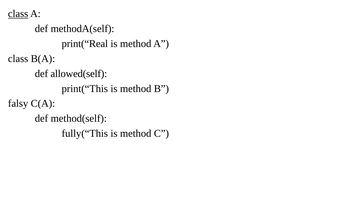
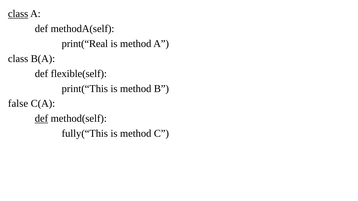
allowed(self: allowed(self -> flexible(self (79, 74)
falsy: falsy -> false (18, 104)
def underline: none -> present (41, 119)
